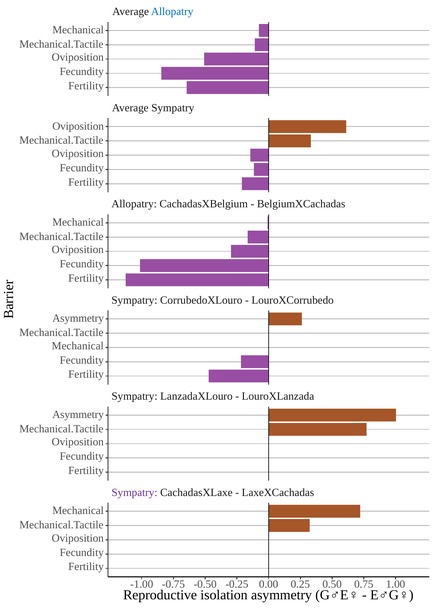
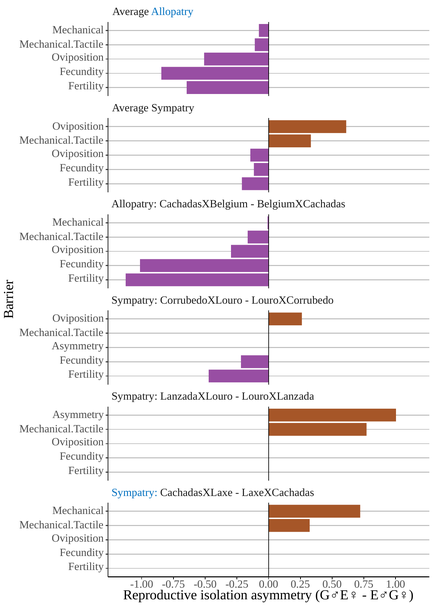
Asymmetry: Asymmetry -> Oviposition (78, 318)
Mechanical: Mechanical -> Asymmetry (78, 345)
Sympatry colour: purple -> blue (134, 492)
